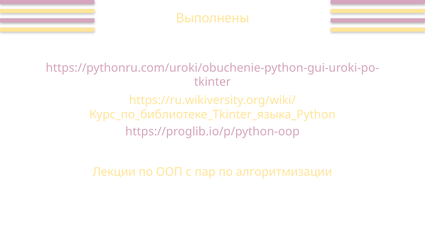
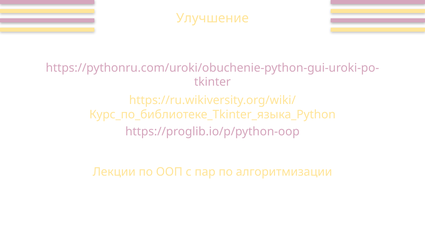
Выполнены: Выполнены -> Улучшение (212, 18)
